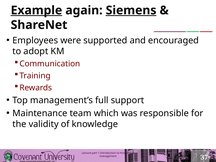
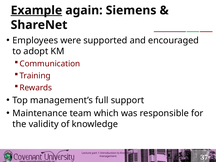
Siemens underline: present -> none (131, 10)
